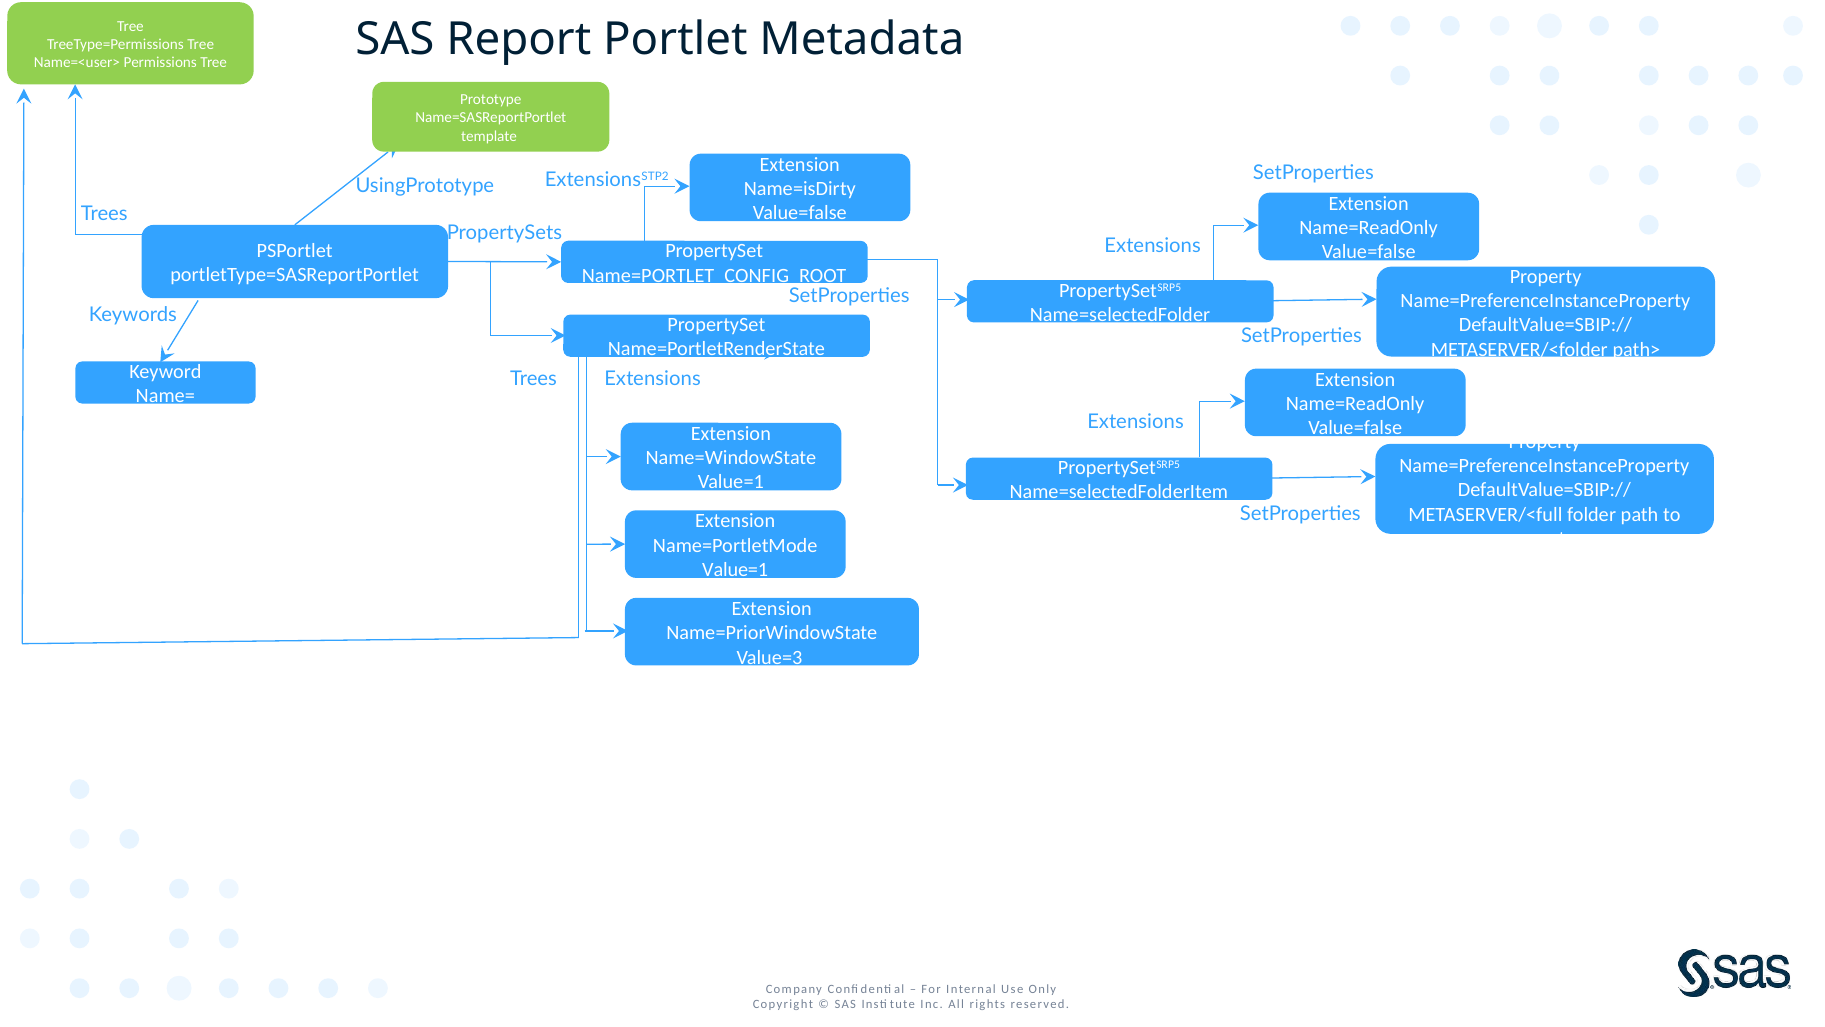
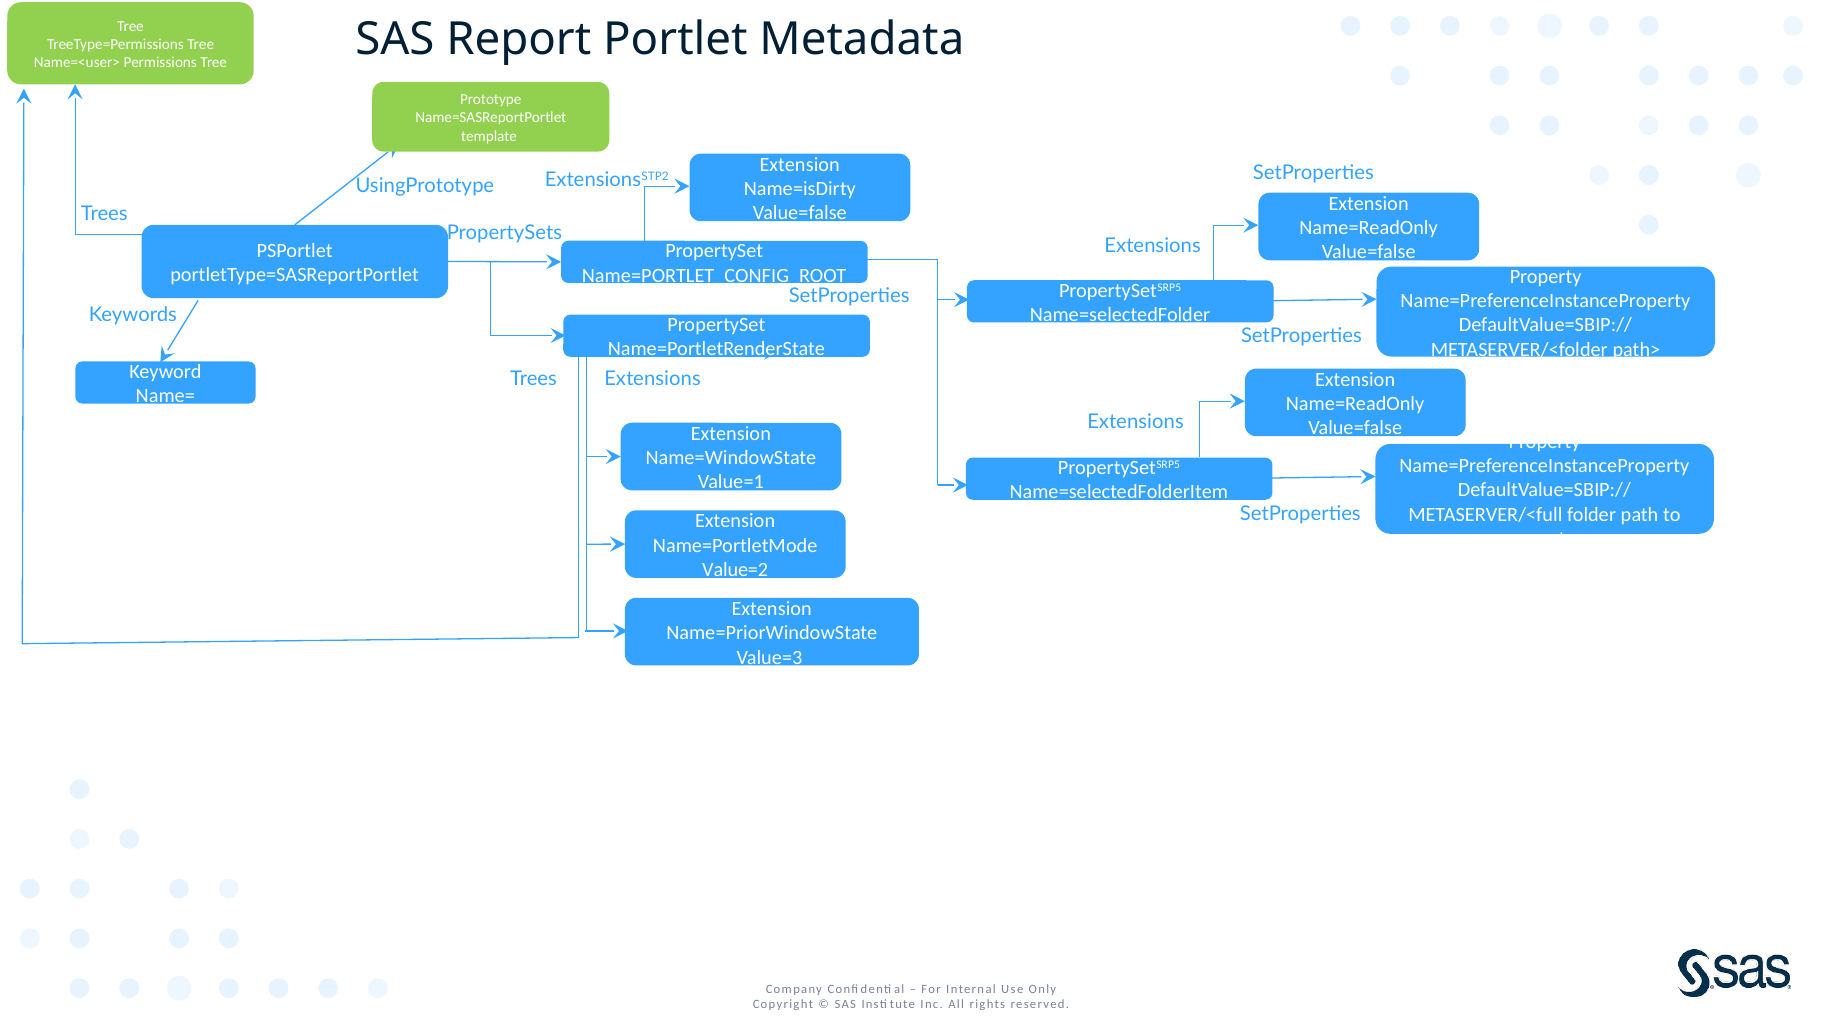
Value=1: Value=1 -> Value=2 (735, 570)
